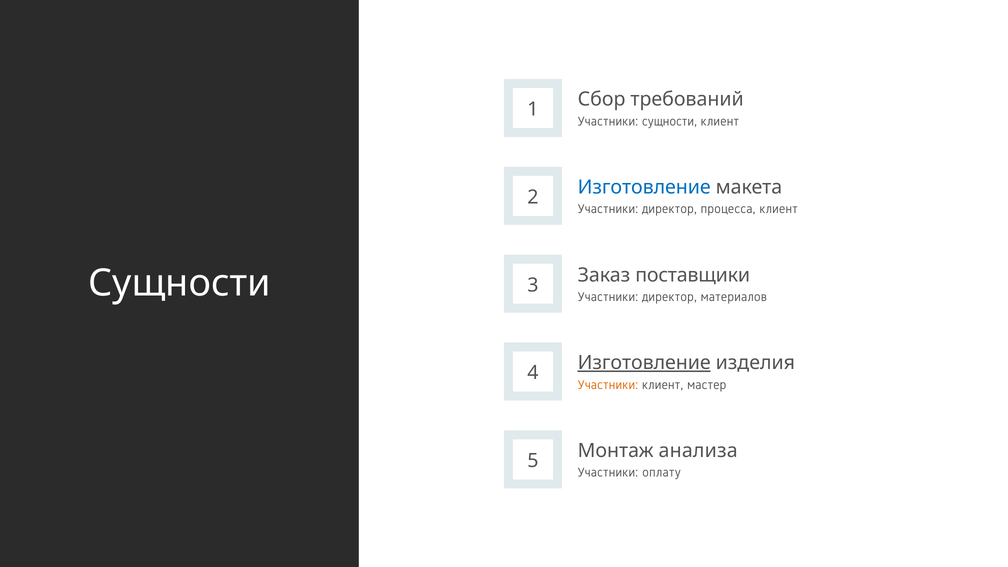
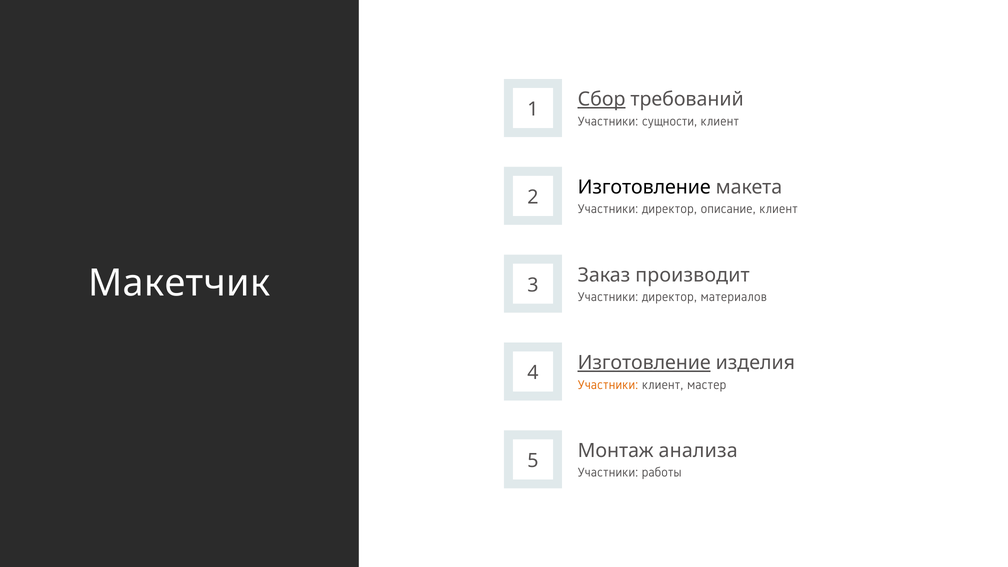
Сбор underline: none -> present (602, 99)
Изготовление colour: blue -> black (644, 187)
процесса: процесса -> описание (728, 209)
поставщики: поставщики -> производит (693, 275)
Сущности: Сущности -> Макетчик (179, 283)
оплату: оплату -> работы (662, 473)
